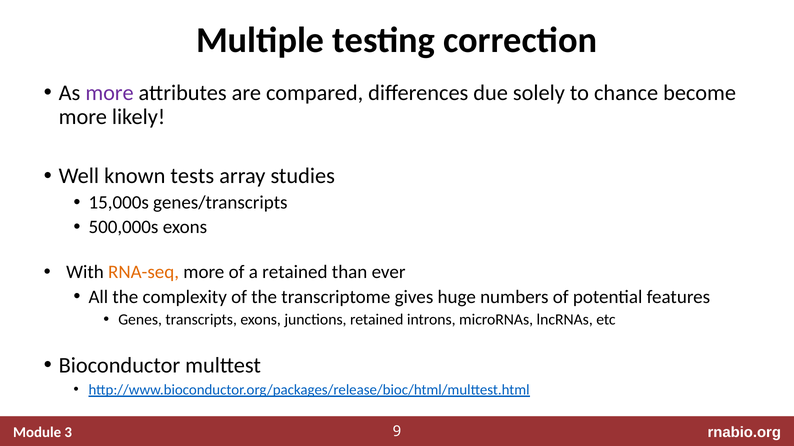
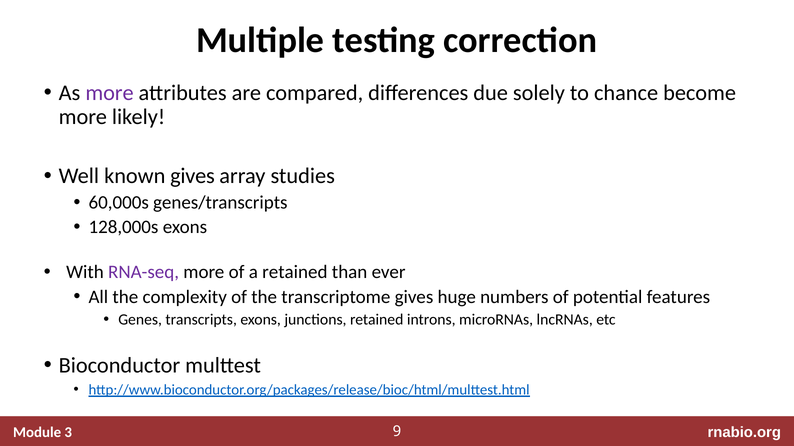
known tests: tests -> gives (192, 176)
15,000s: 15,000s -> 60,000s (119, 203)
500,000s: 500,000s -> 128,000s (123, 227)
RNA-seq colour: orange -> purple (144, 273)
